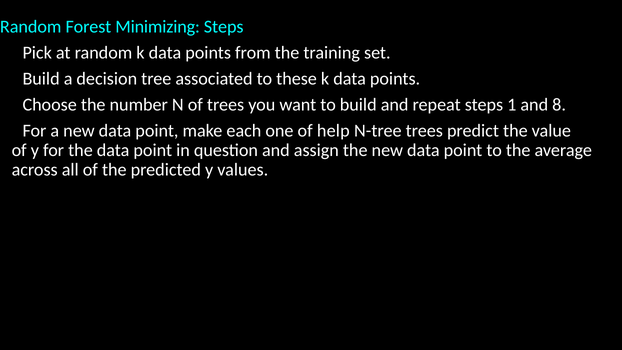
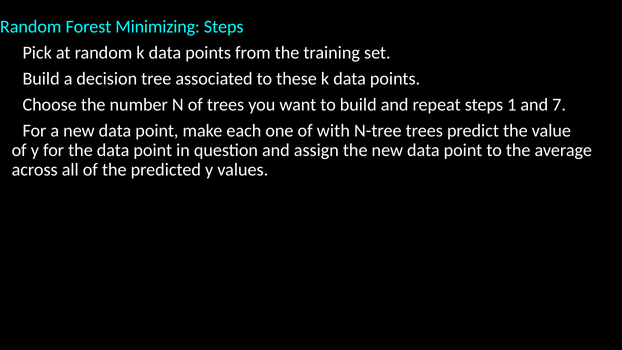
8: 8 -> 7 (559, 105)
help: help -> with (333, 131)
